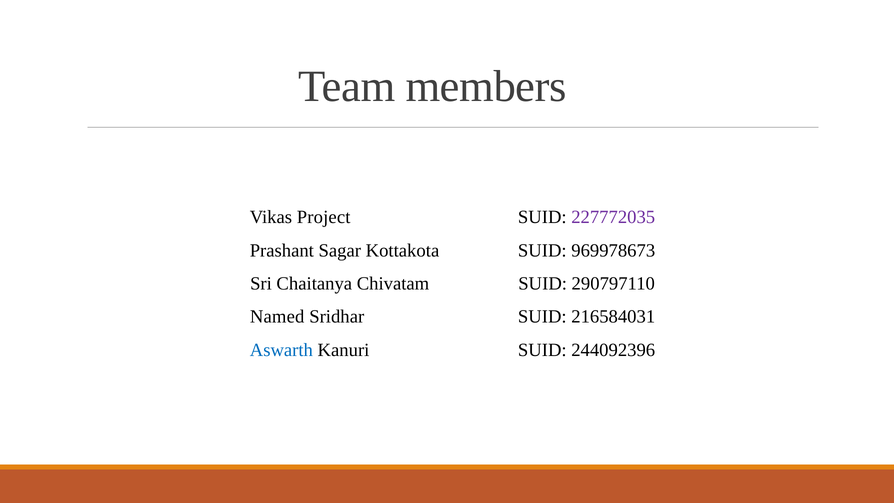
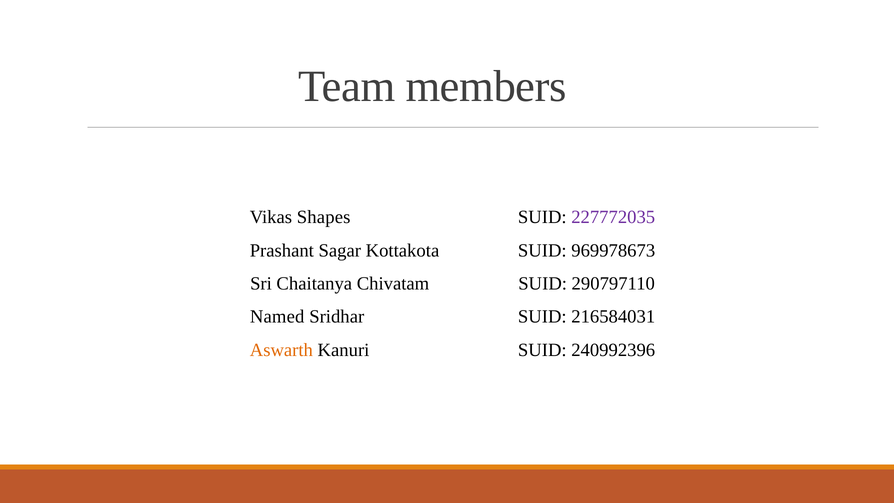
Project: Project -> Shapes (324, 217)
Aswarth colour: blue -> orange (281, 350)
244092396: 244092396 -> 240992396 (613, 350)
